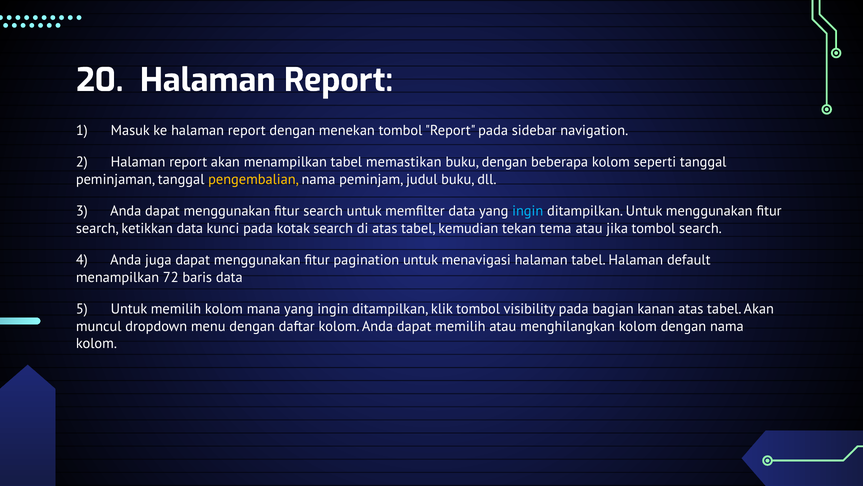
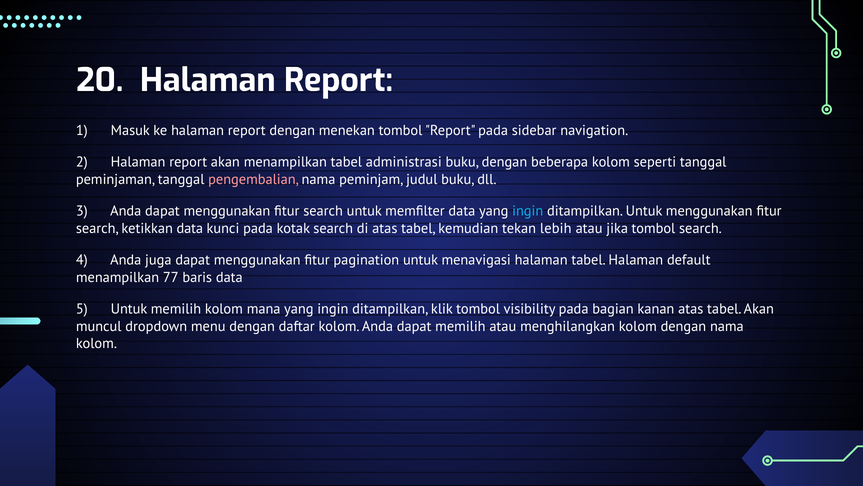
memastikan: memastikan -> administrasi (404, 162)
pengembalian colour: yellow -> pink (254, 179)
tema: tema -> lebih (556, 228)
72: 72 -> 77 (171, 277)
